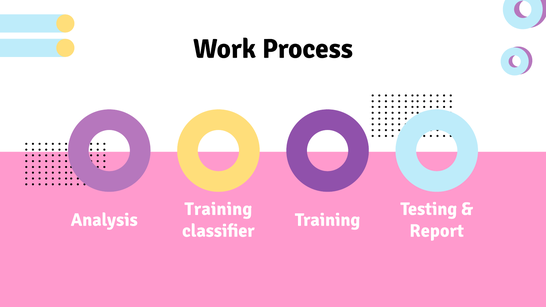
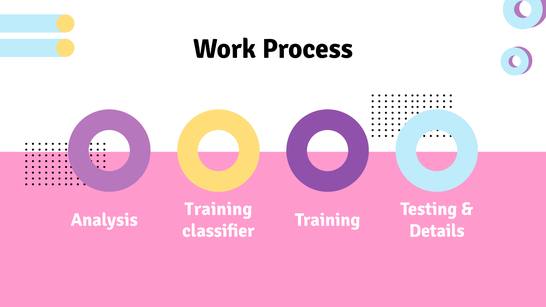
Report: Report -> Details (437, 231)
